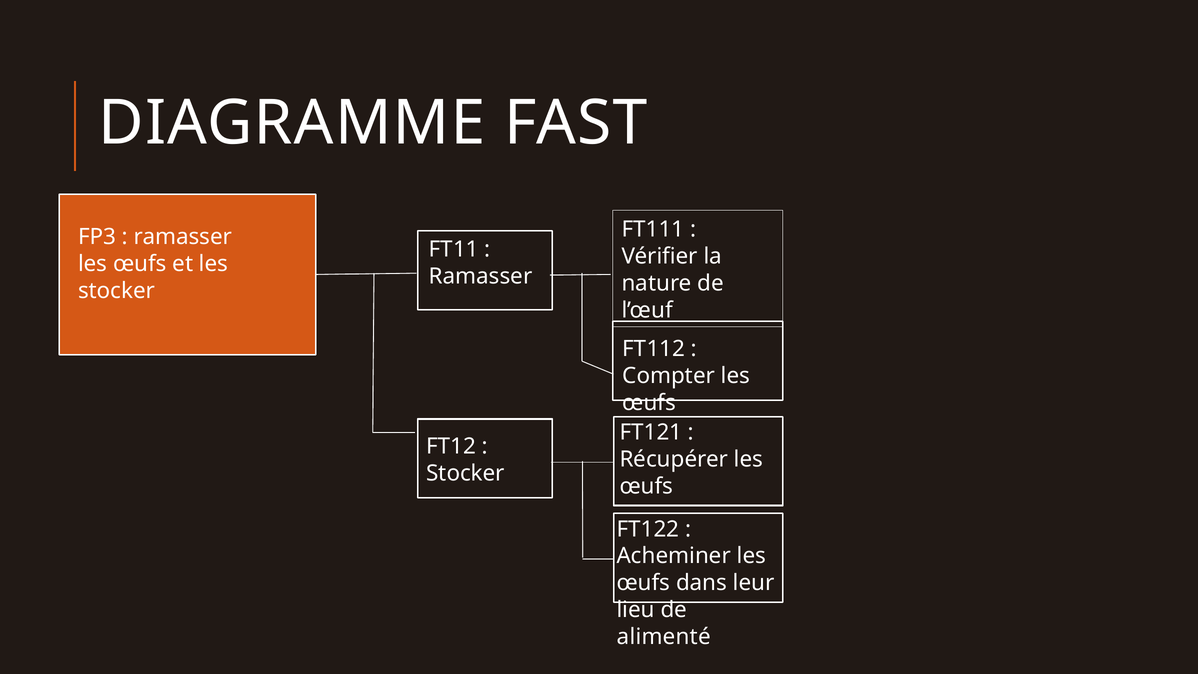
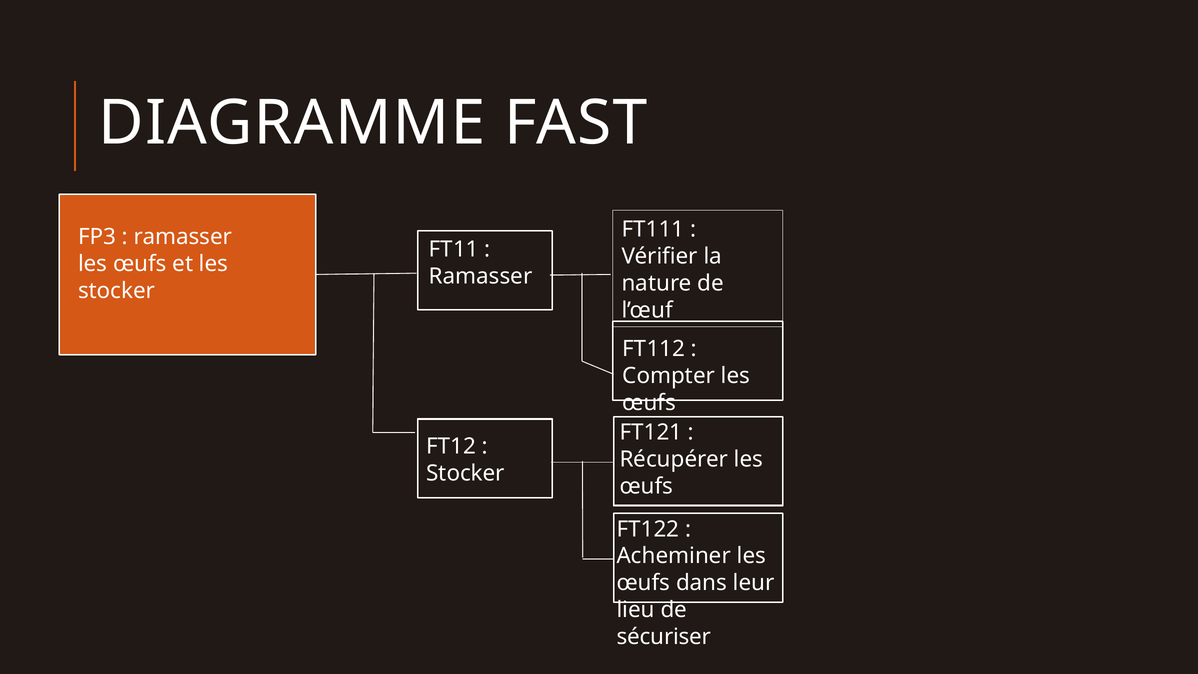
alimenté: alimenté -> sécuriser (664, 637)
